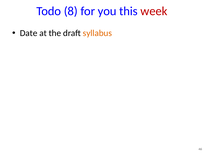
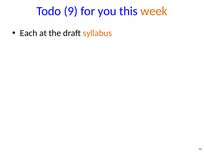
8: 8 -> 9 (71, 11)
week colour: red -> orange (154, 11)
Date: Date -> Each (29, 33)
